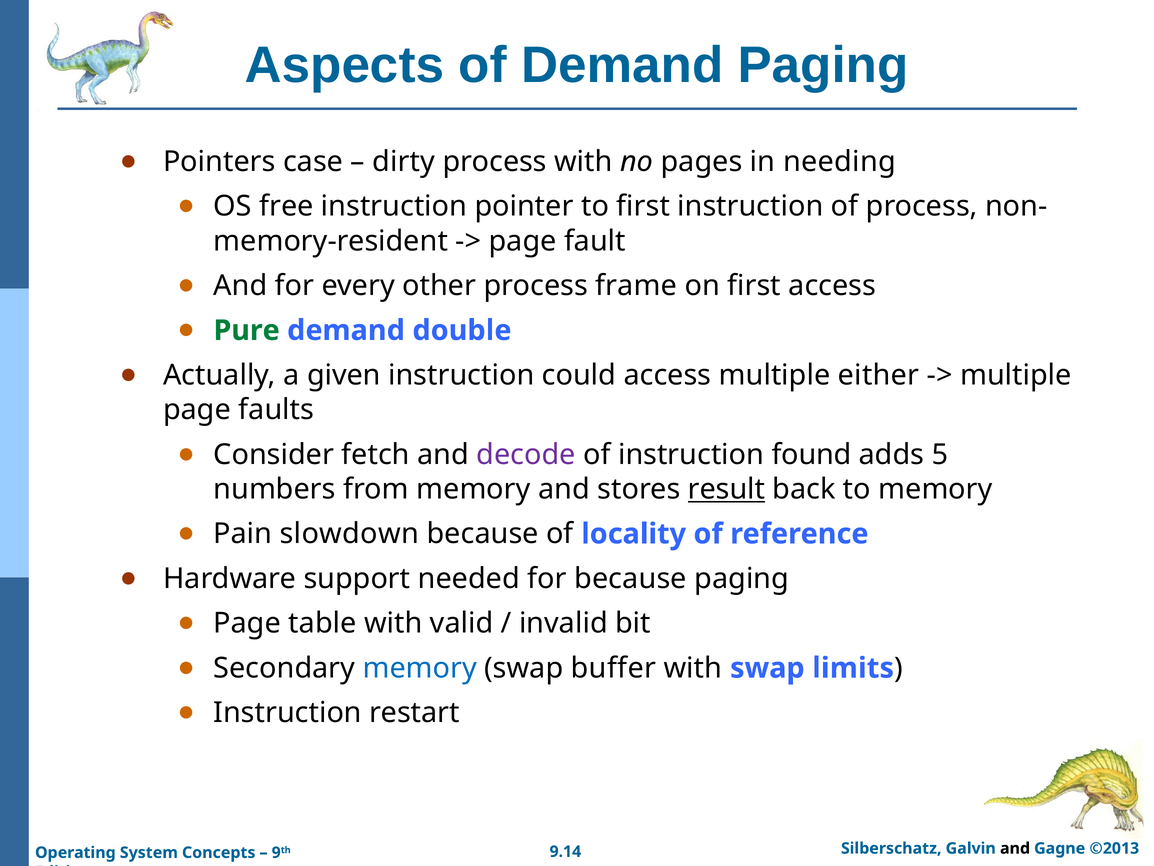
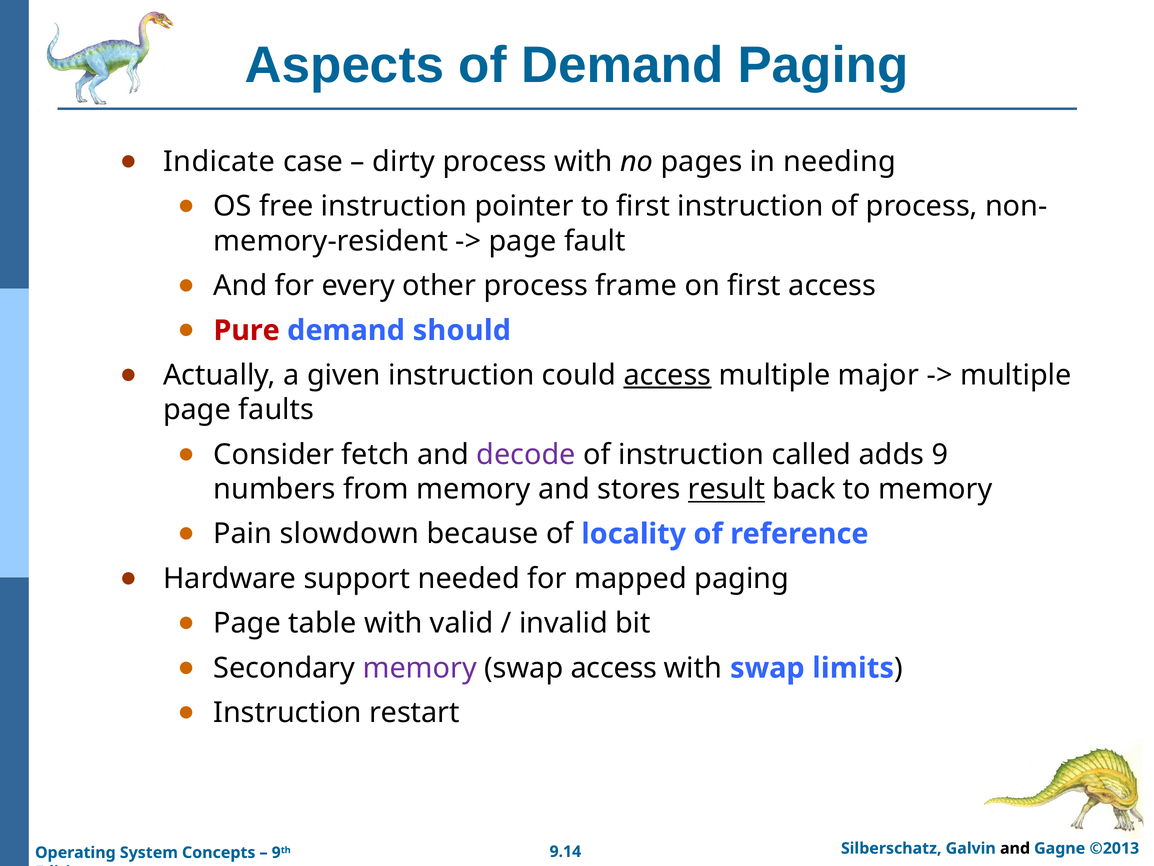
Pointers: Pointers -> Indicate (219, 162)
Pure colour: green -> red (247, 330)
double: double -> should (462, 330)
access underline: none -> present (667, 375)
either: either -> major (879, 375)
found: found -> called (811, 454)
5: 5 -> 9 (940, 454)
for because: because -> mapped (630, 578)
memory colour: blue -> purple (420, 668)
swap buffer: buffer -> access (614, 668)
